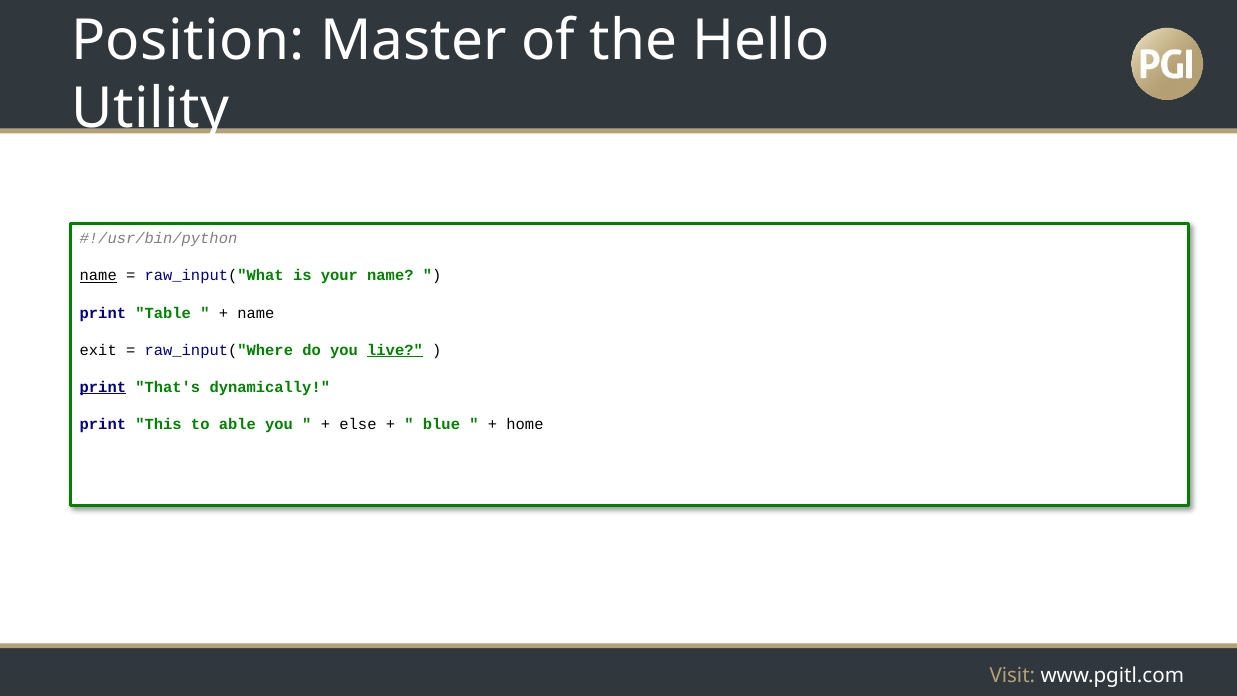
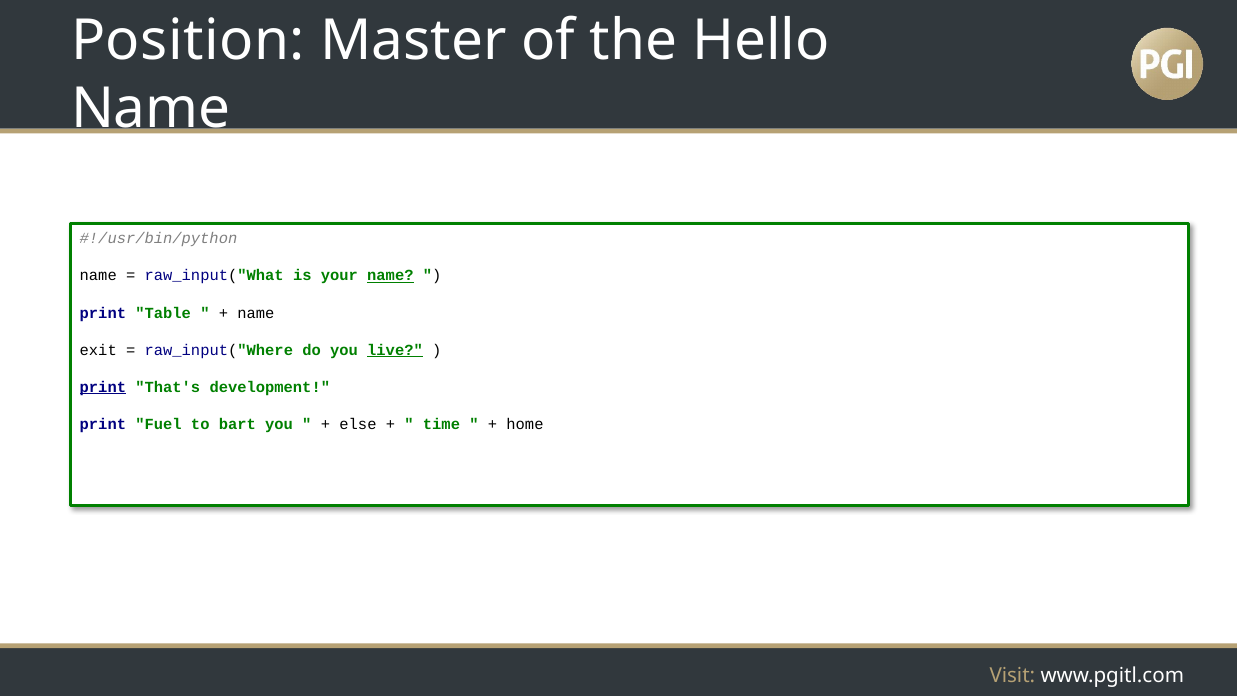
Utility: Utility -> Name (151, 109)
name underline: present -> none (98, 276)
name underline: none -> present (390, 276)
dynamically: dynamically -> development (270, 387)
This: This -> Fuel (159, 424)
able: able -> bart (237, 424)
blue: blue -> time (441, 424)
